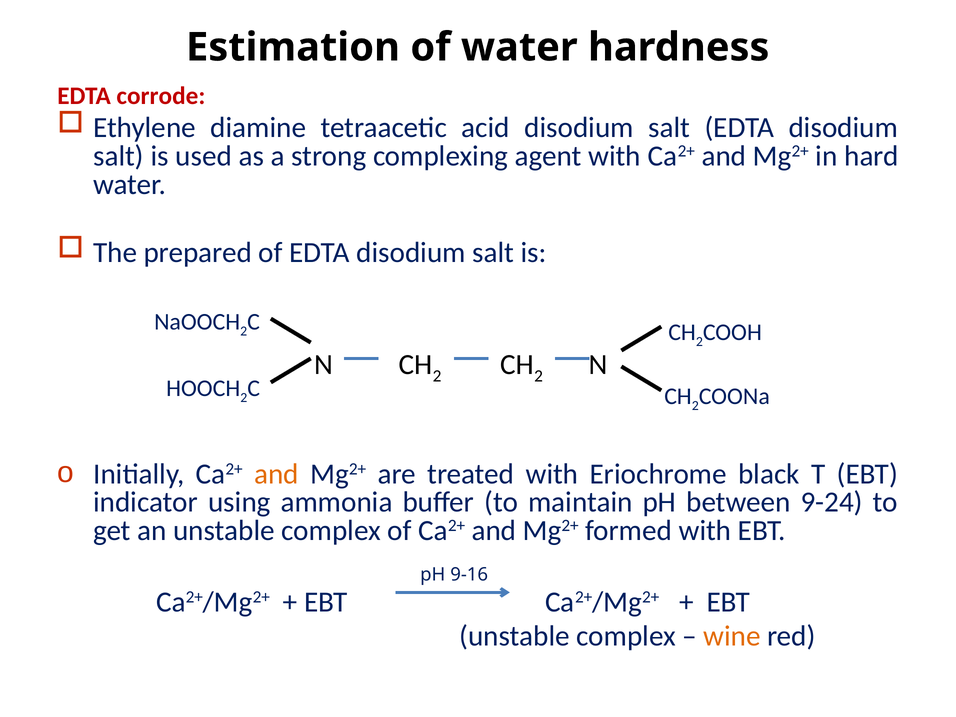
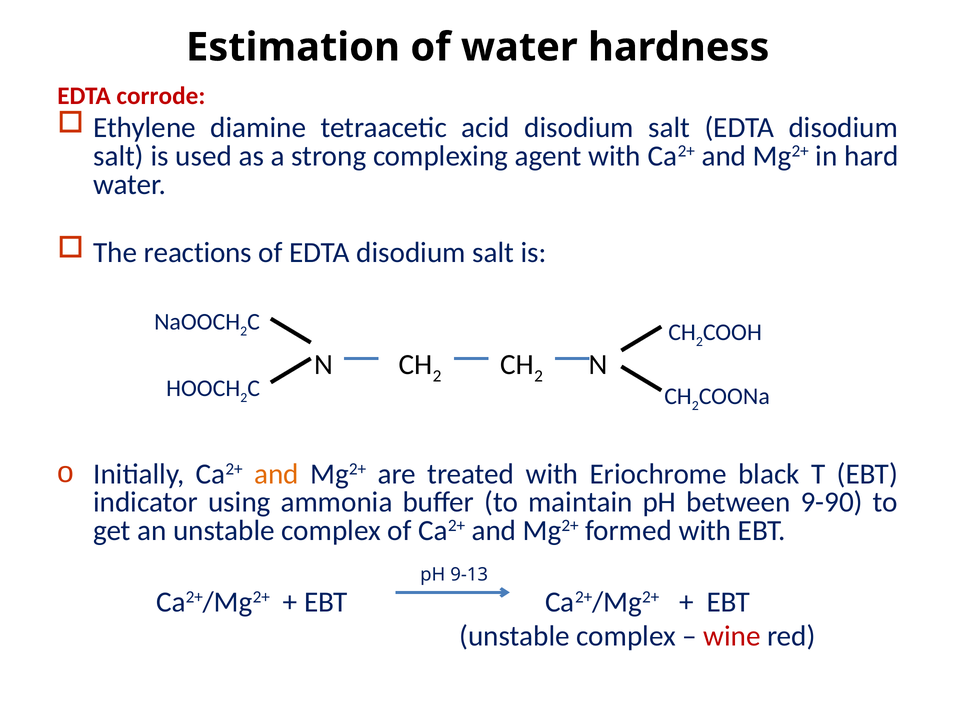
prepared: prepared -> reactions (198, 253)
9-24: 9-24 -> 9-90 (832, 502)
9-16: 9-16 -> 9-13 (469, 575)
wine colour: orange -> red (732, 636)
